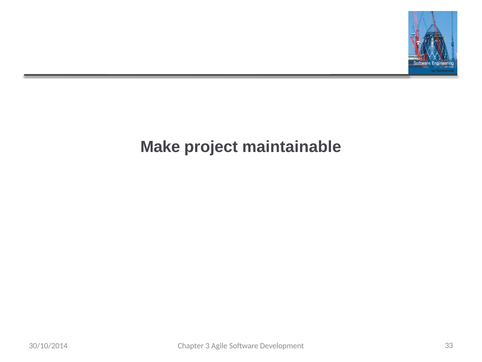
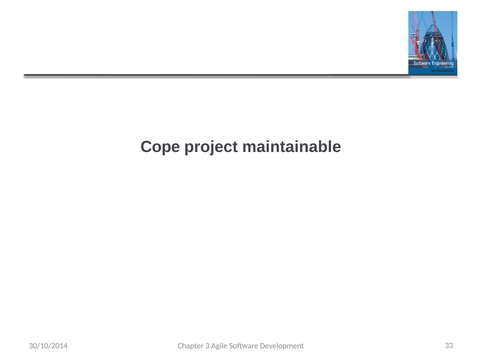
Make: Make -> Cope (160, 147)
